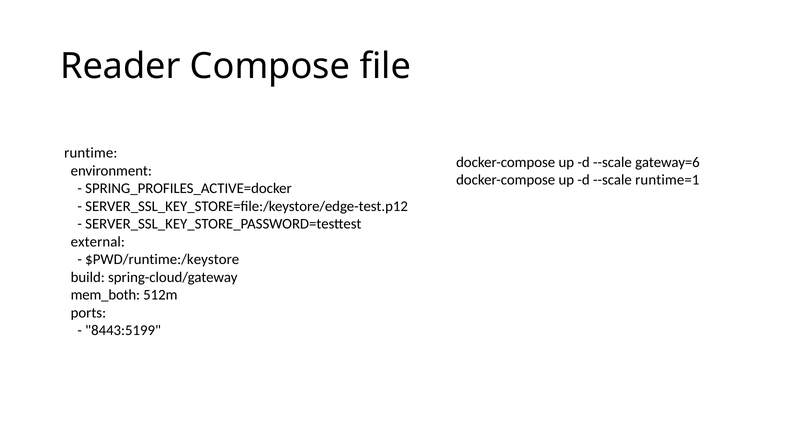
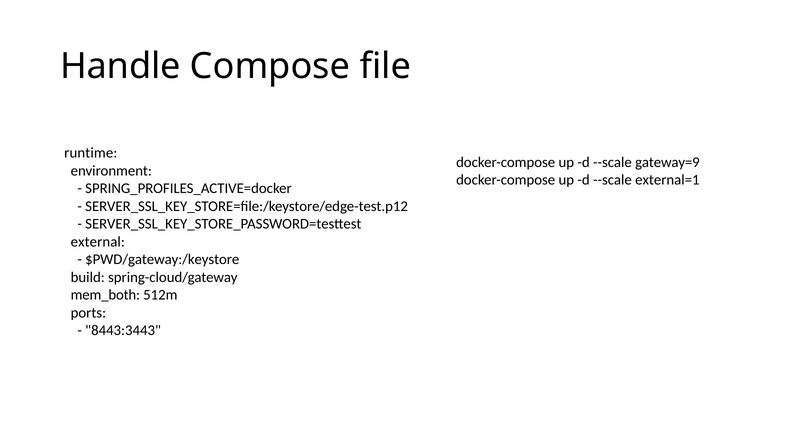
Reader: Reader -> Handle (120, 66)
gateway=6: gateway=6 -> gateway=9 (667, 162)
runtime=1: runtime=1 -> external=1 (667, 180)
$PWD/runtime:/keystore: $PWD/runtime:/keystore -> $PWD/gateway:/keystore (162, 259)
8443:5199: 8443:5199 -> 8443:3443 (123, 330)
